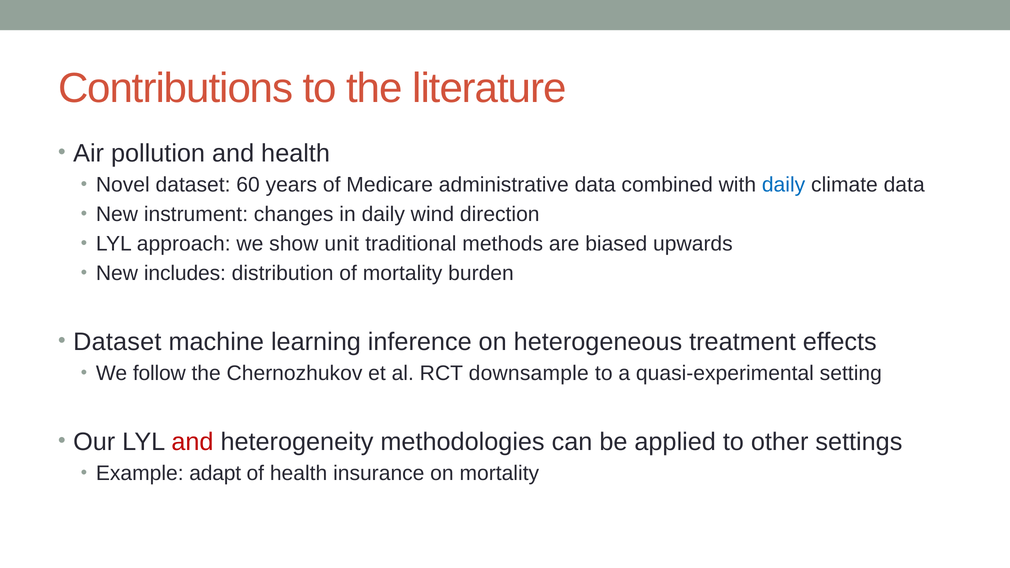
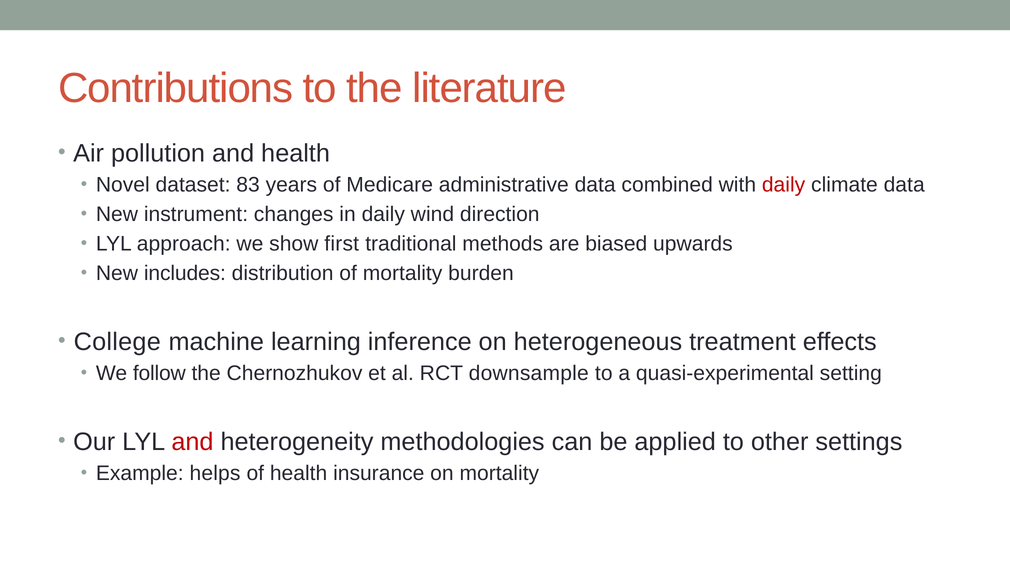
60: 60 -> 83 (248, 185)
daily colour: blue -> red (784, 185)
unit: unit -> first (342, 244)
Dataset: Dataset -> College (117, 342)
adapt: adapt -> helps (215, 474)
